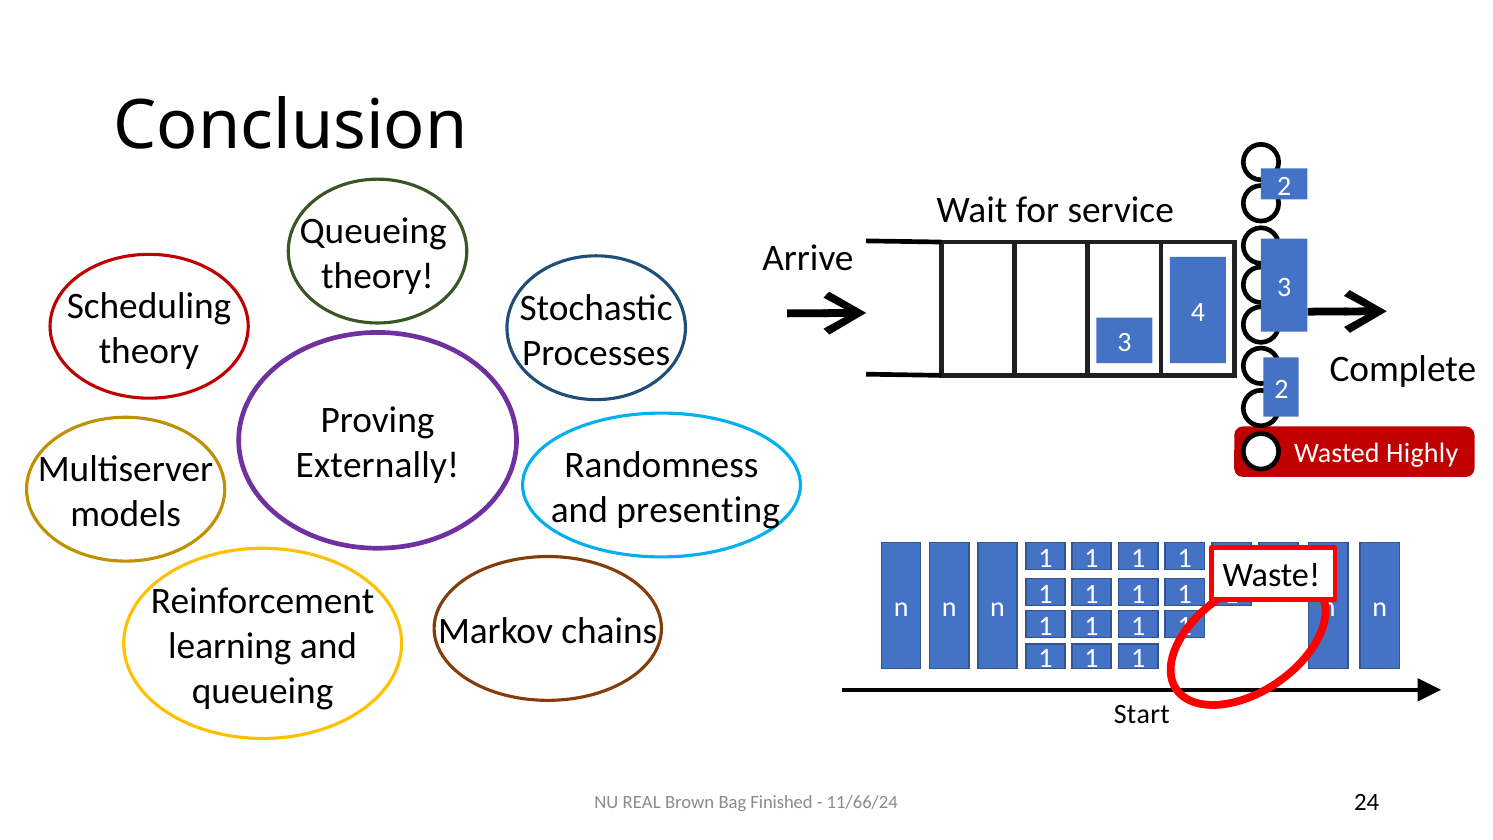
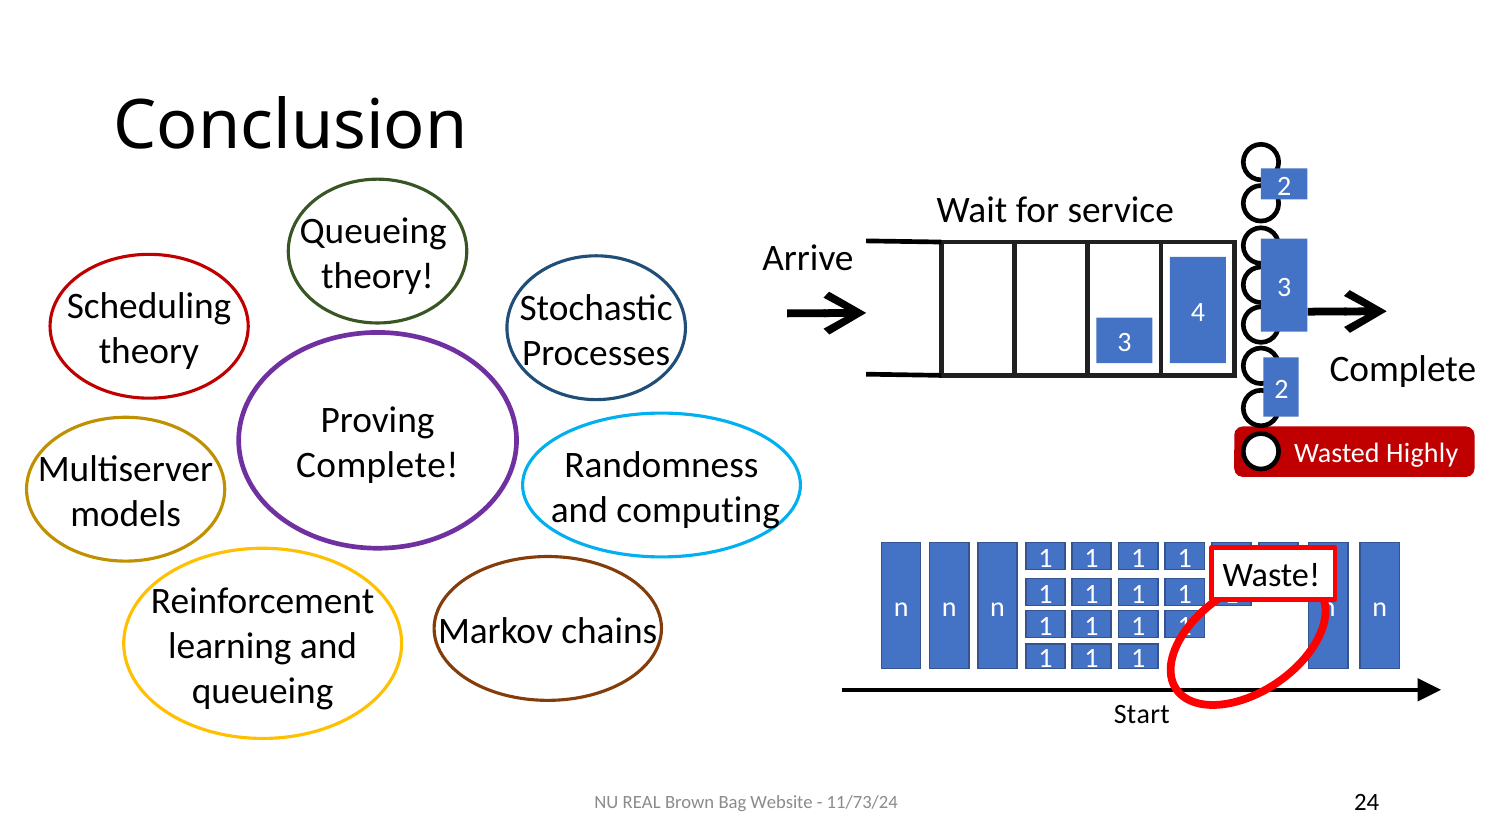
Externally: Externally -> Complete (377, 465)
presenting: presenting -> computing (698, 510)
Finished: Finished -> Website (782, 802)
11/66/24: 11/66/24 -> 11/73/24 (862, 802)
